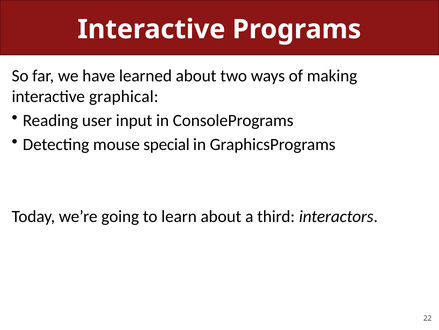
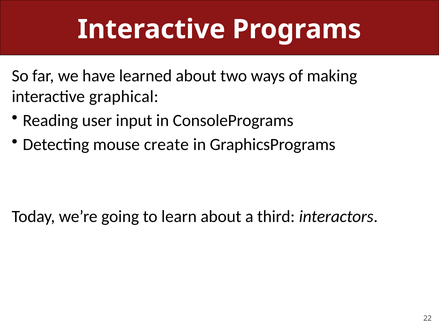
special: special -> create (166, 144)
